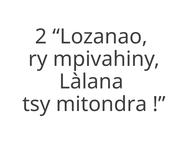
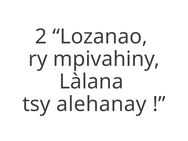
mitondra: mitondra -> alehanay (101, 104)
